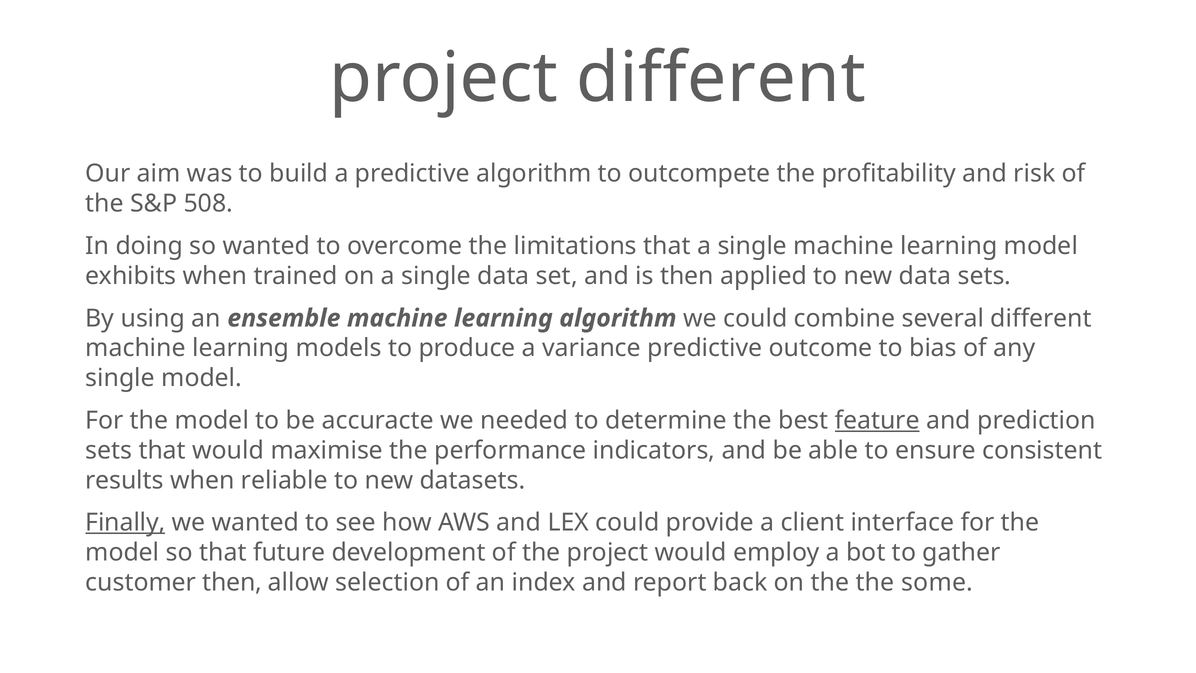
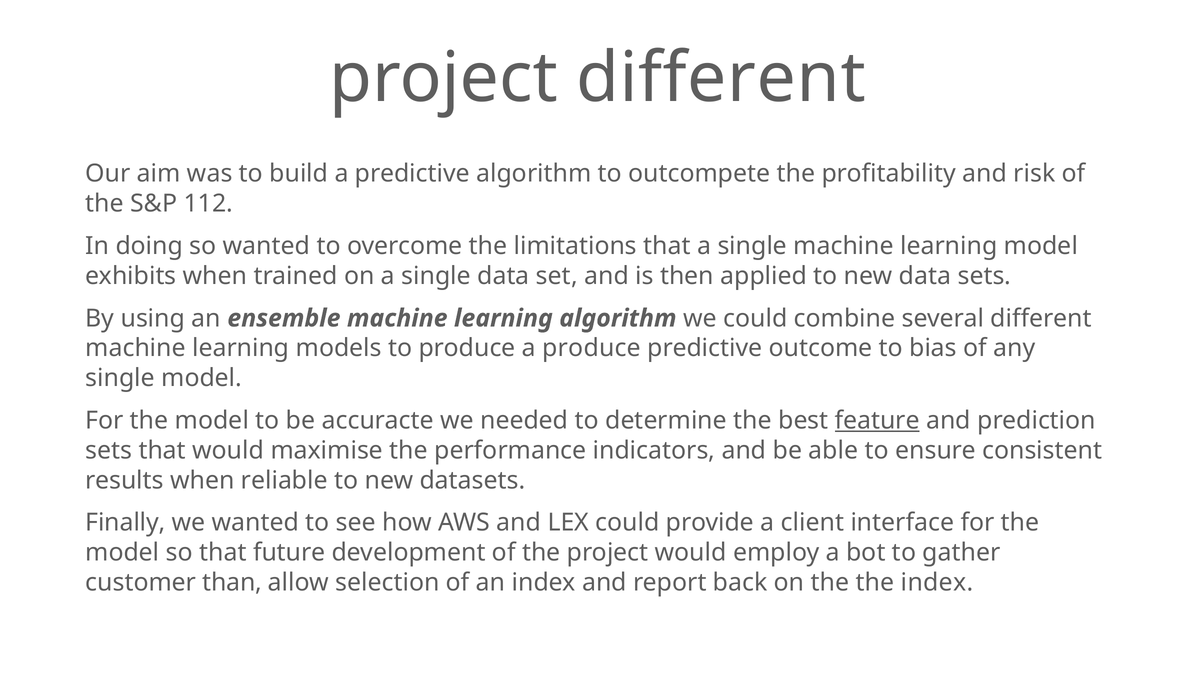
508: 508 -> 112 (208, 204)
a variance: variance -> produce (592, 348)
Finally underline: present -> none (125, 522)
customer then: then -> than (232, 582)
the some: some -> index (937, 582)
